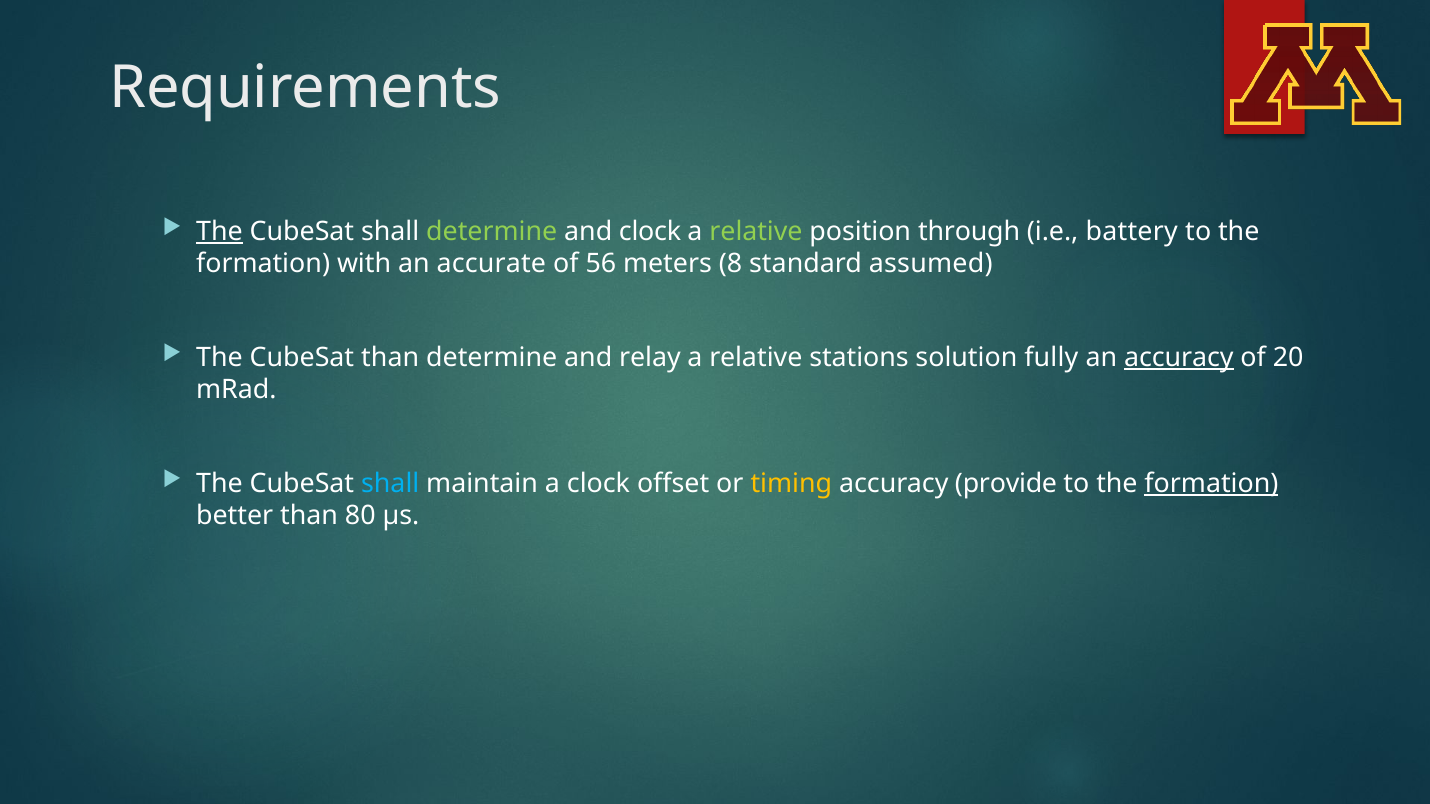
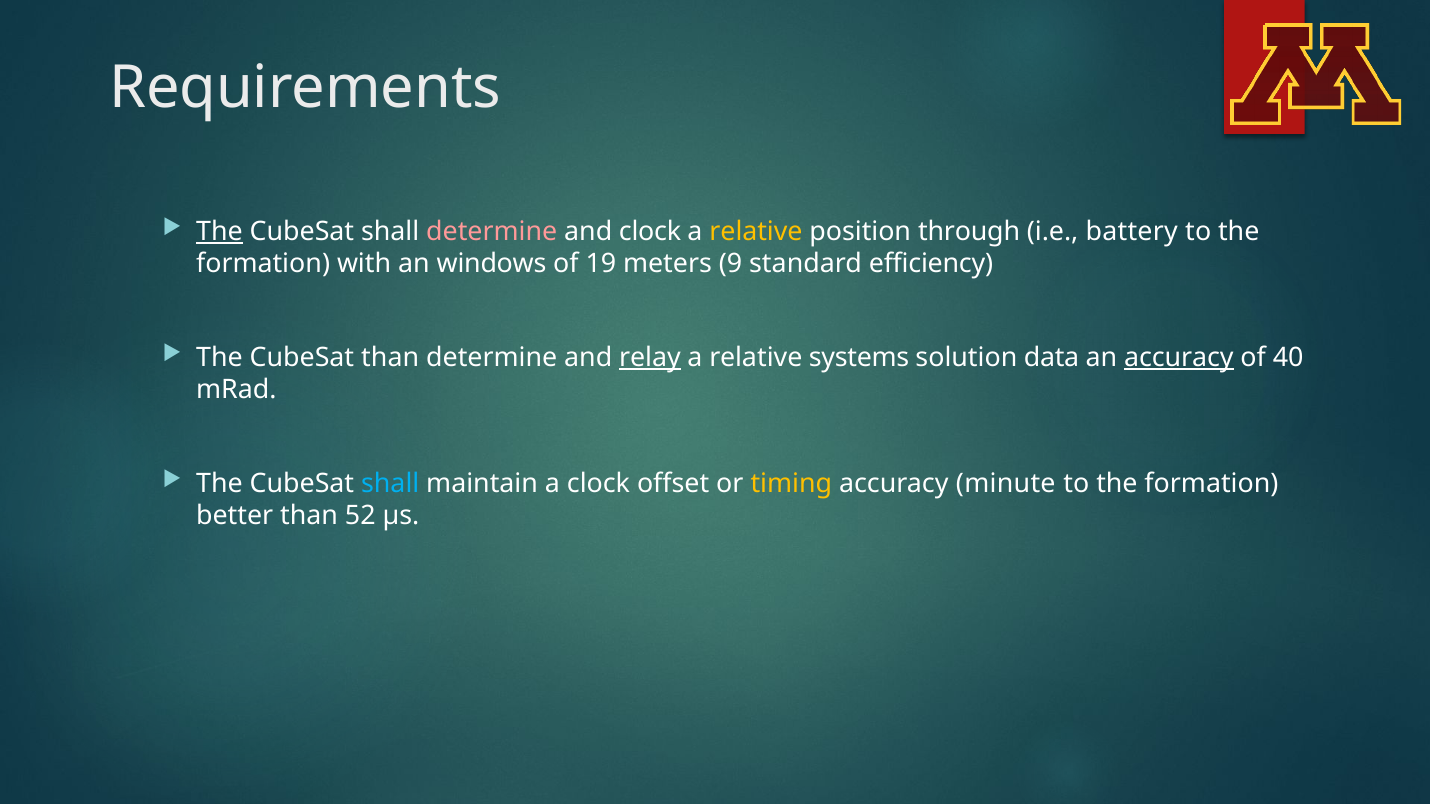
determine colour: light green -> pink (492, 231)
relative colour: light green -> yellow (756, 231)
accurate: accurate -> windows (492, 263)
56: 56 -> 19 (601, 263)
8: 8 -> 9 (731, 263)
assumed: assumed -> efficiency (931, 263)
relay underline: none -> present (650, 358)
stations: stations -> systems (859, 358)
fully: fully -> data (1052, 358)
20: 20 -> 40 (1288, 358)
provide: provide -> minute (1006, 484)
formation underline: present -> none (1211, 484)
80: 80 -> 52 (360, 516)
